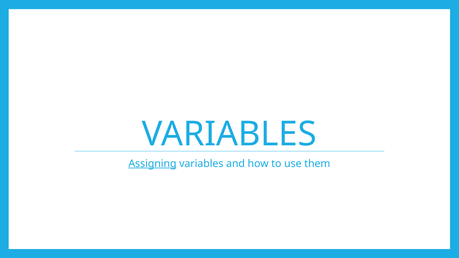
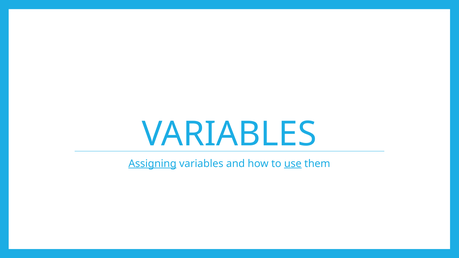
use underline: none -> present (293, 164)
